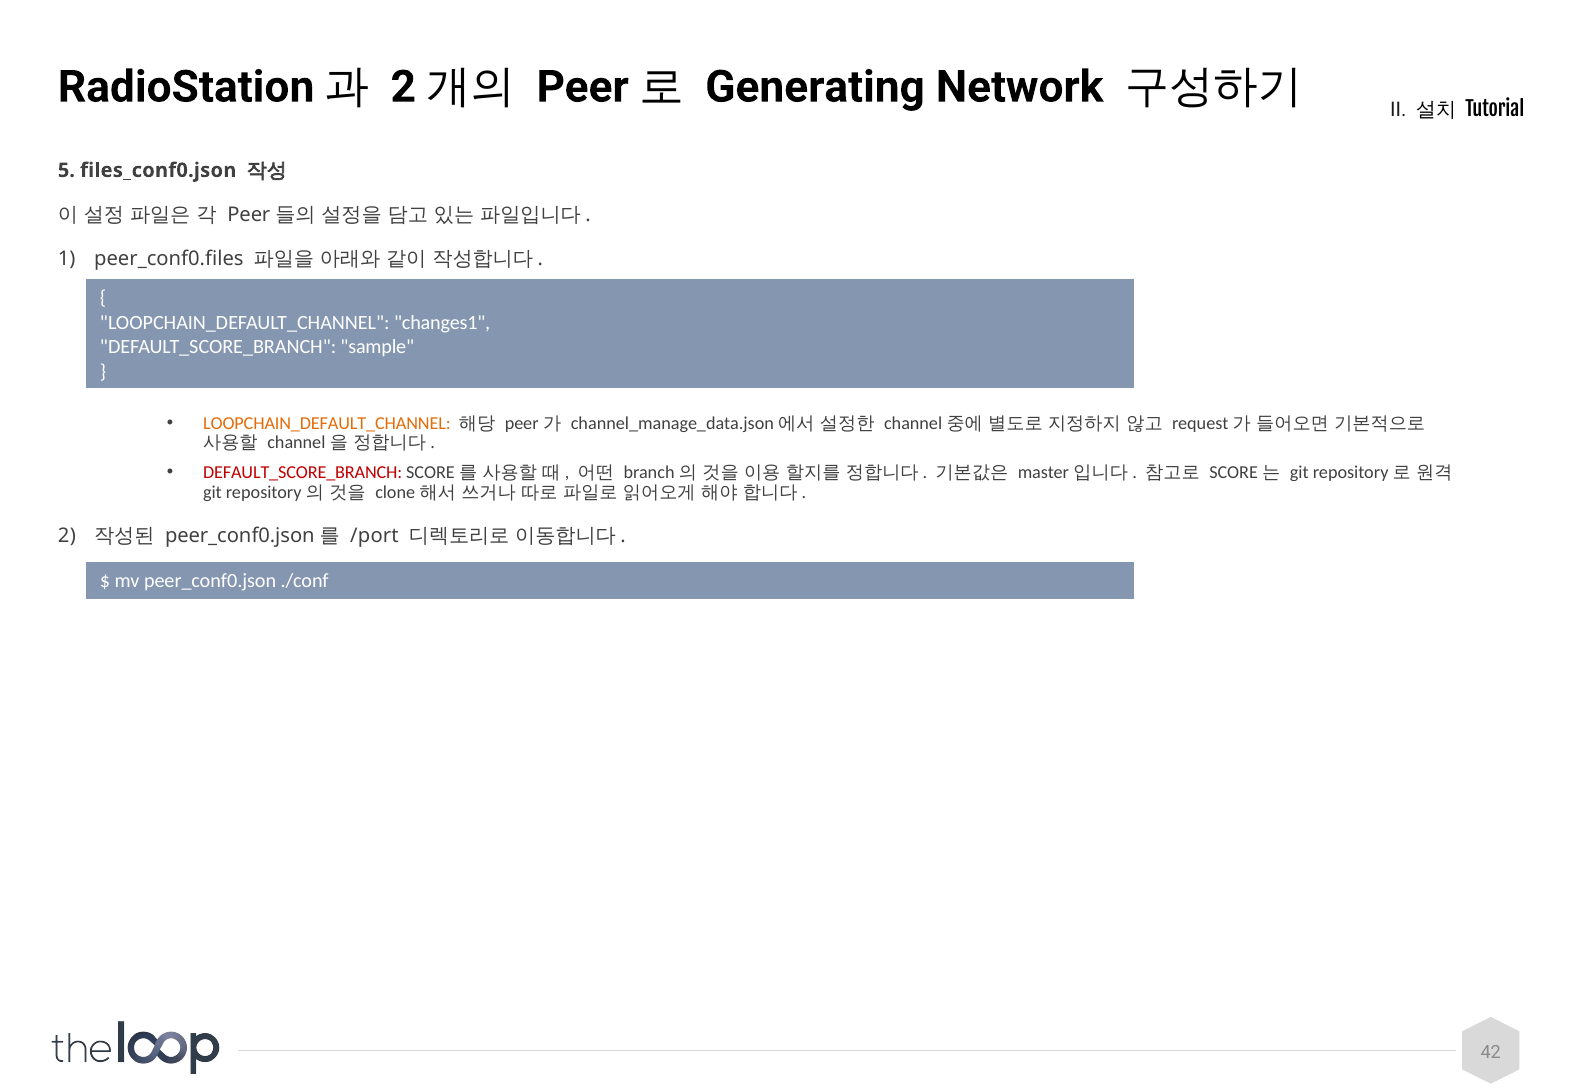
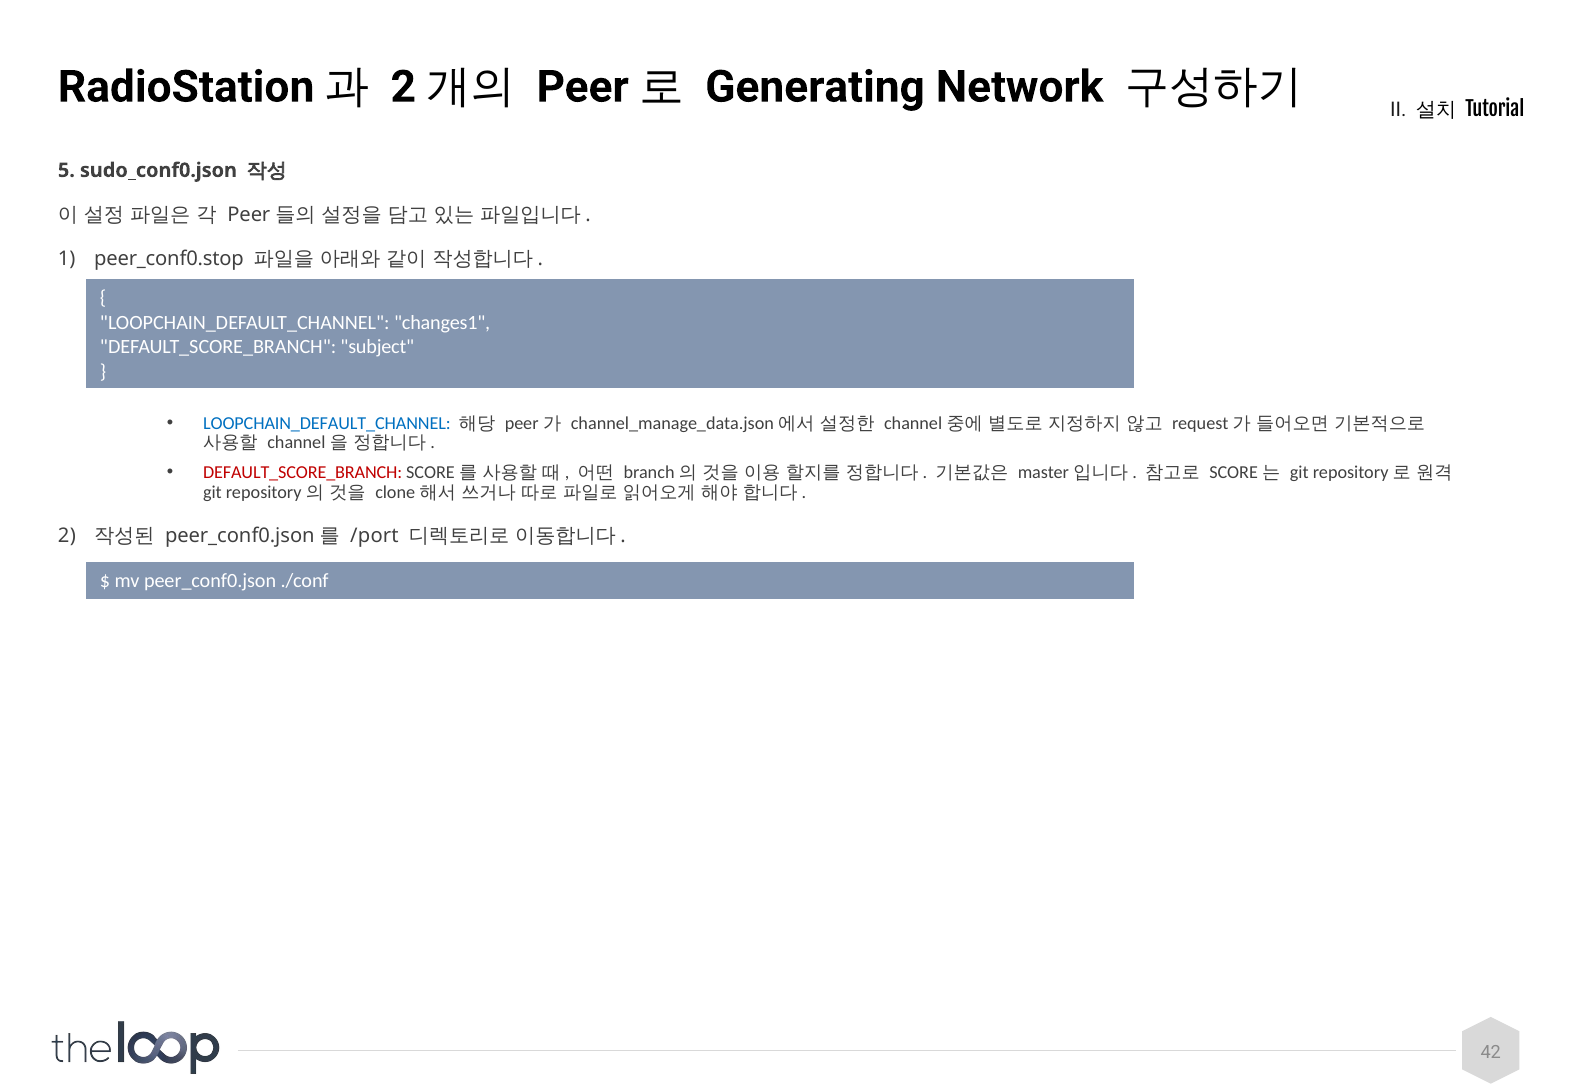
files_conf0.json: files_conf0.json -> sudo_conf0.json (158, 170)
peer_conf0.files: peer_conf0.files -> peer_conf0.stop (169, 259)
sample: sample -> subject (377, 347)
LOOPCHAIN_DEFAULT_CHANNEL colour: orange -> blue (327, 423)
